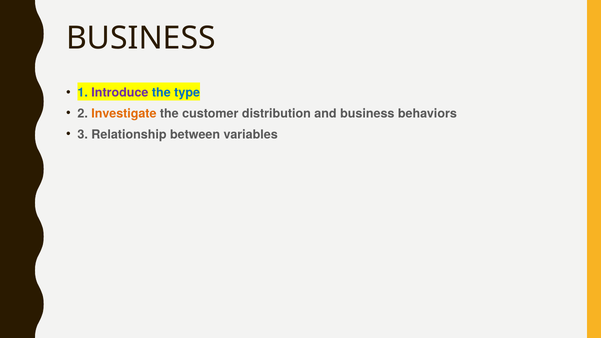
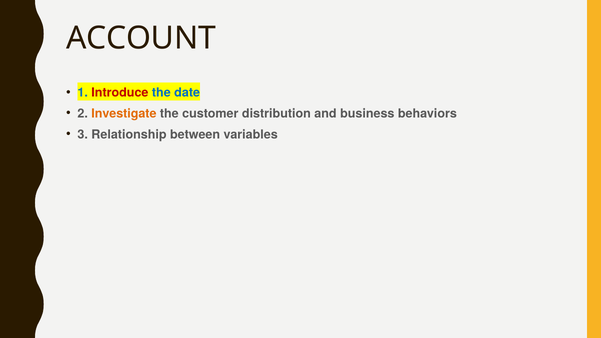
BUSINESS: BUSINESS -> ACCOUNT (141, 38)
Introduce colour: purple -> red (120, 93)
type: type -> date (187, 93)
